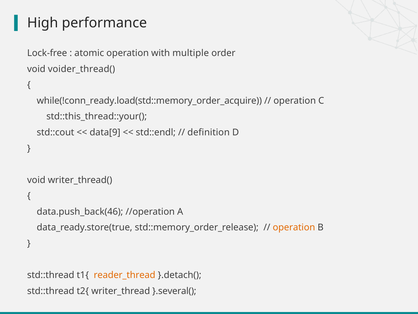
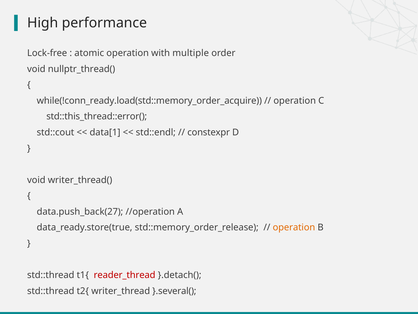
voider_thread(: voider_thread( -> nullptr_thread( (82, 69)
std::this_thread::your(: std::this_thread::your( -> std::this_thread::error( (97, 116)
data[9: data[9 -> data[1 (105, 132)
definition: definition -> constexpr (209, 132)
data.push_back(46: data.push_back(46 -> data.push_back(27 (80, 211)
reader_thread colour: orange -> red (125, 275)
